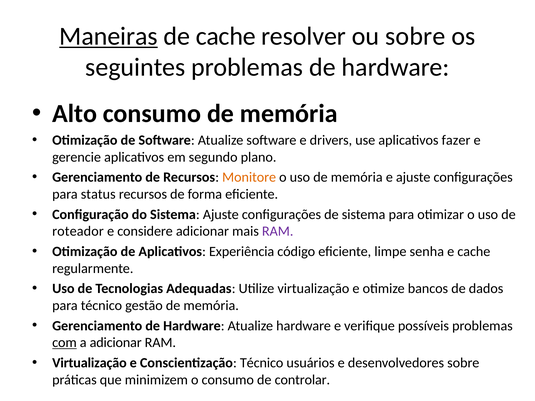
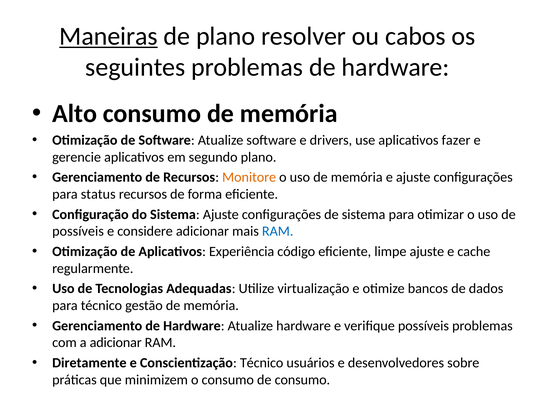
de cache: cache -> plano (226, 36)
ou sobre: sobre -> cabos (415, 36)
roteador: roteador -> possíveis (78, 231)
RAM colour: purple -> blue (278, 231)
limpe senha: senha -> ajuste (427, 252)
com underline: present -> none (64, 343)
Virtualização: Virtualização -> Diretamente (89, 363)
de controlar: controlar -> consumo (302, 380)
